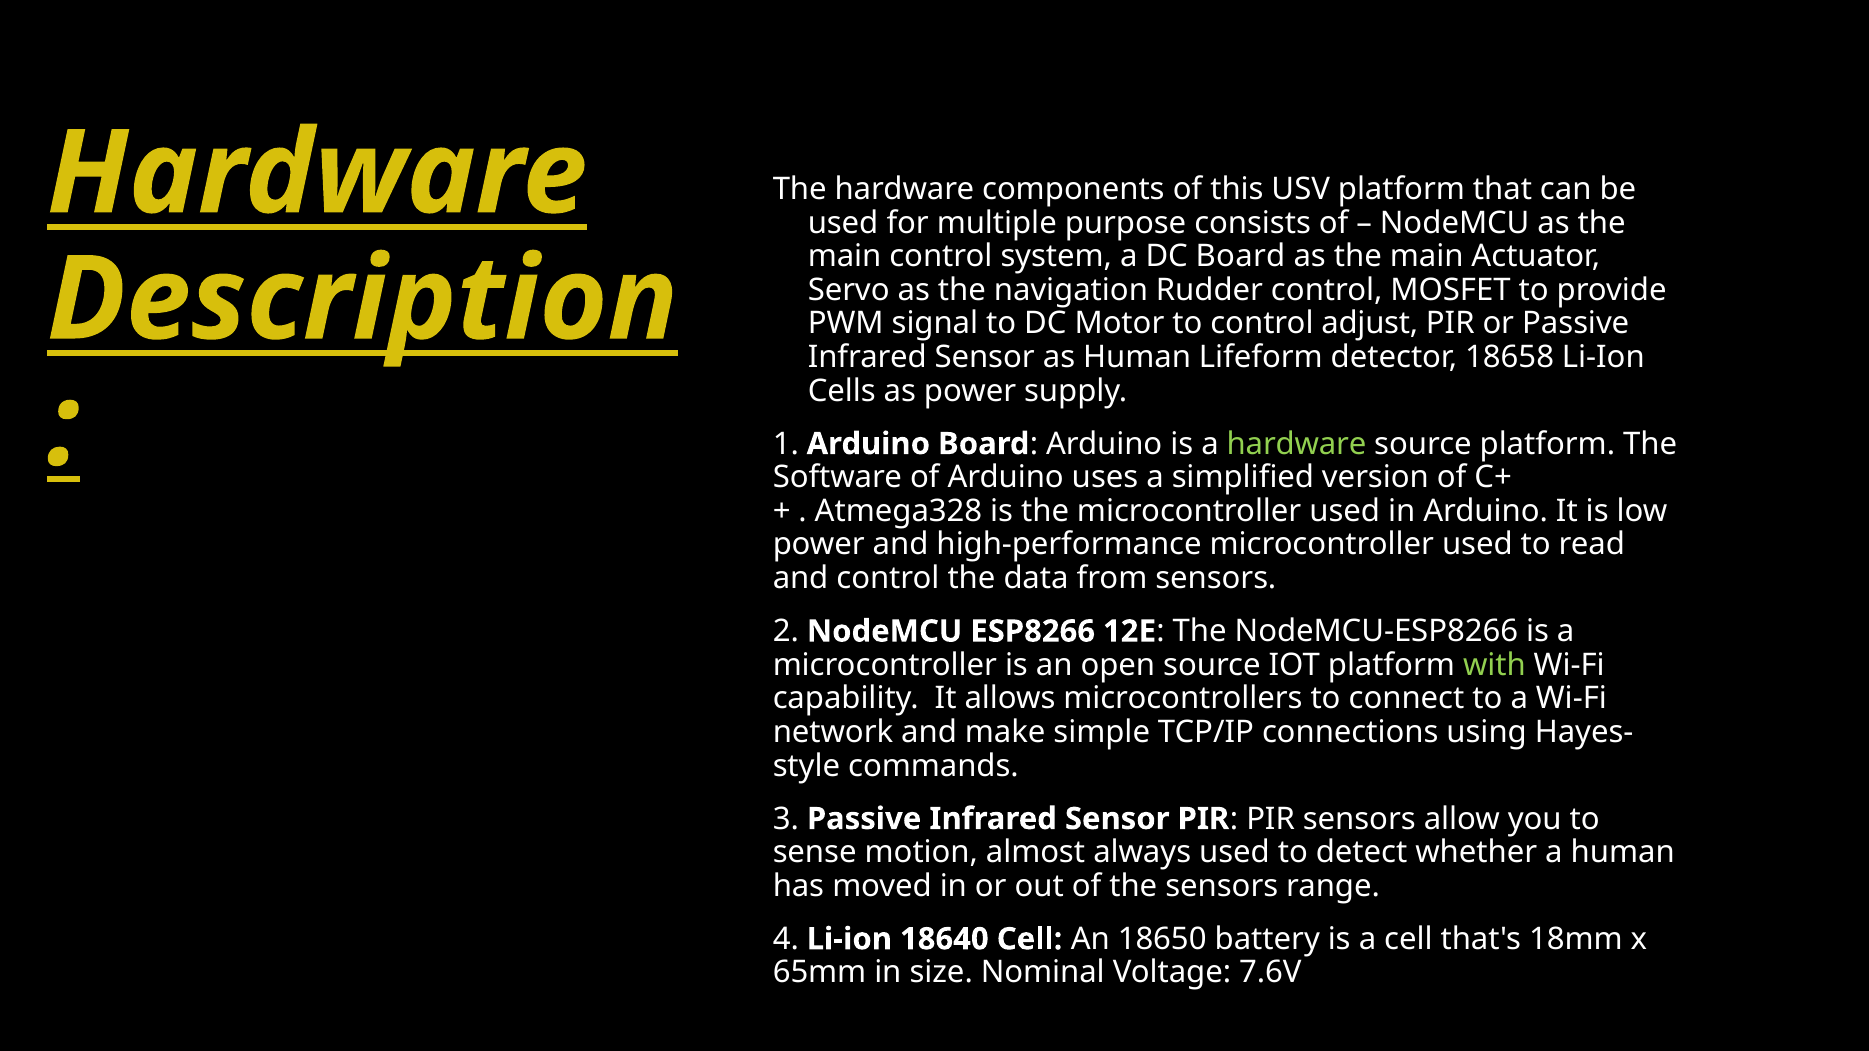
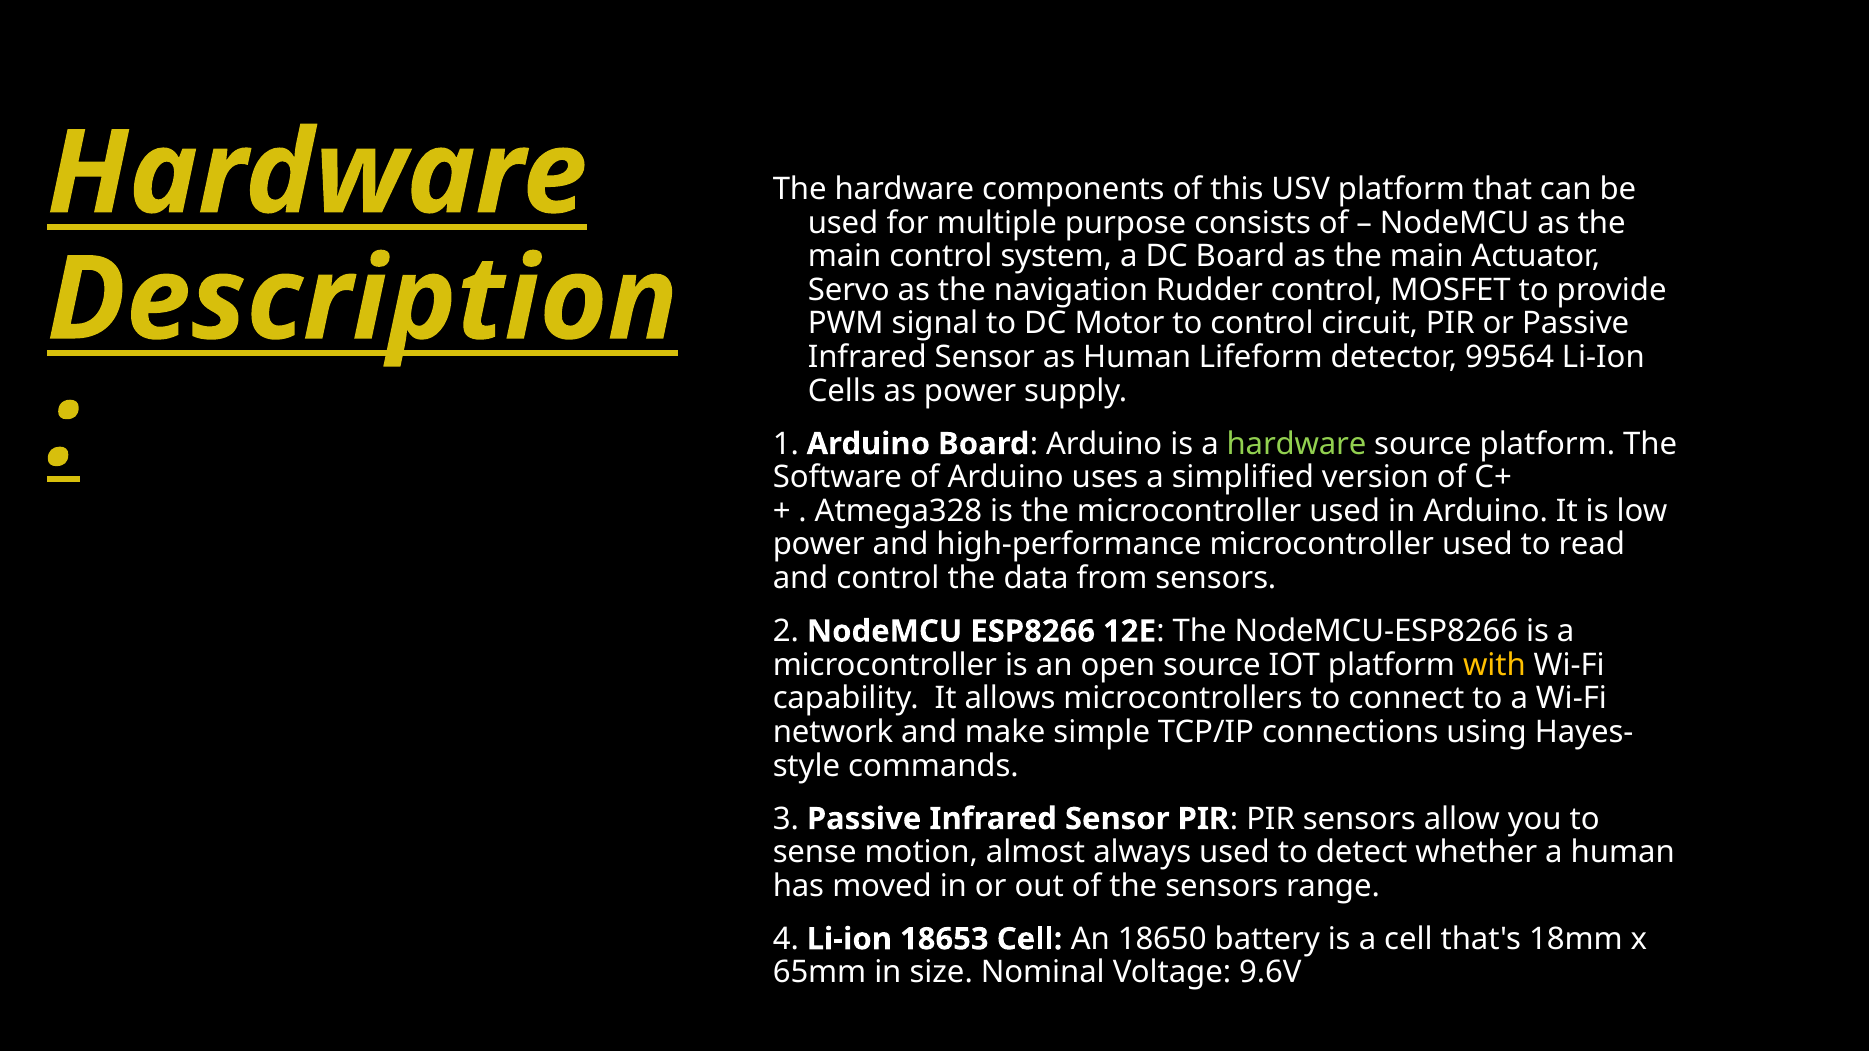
adjust: adjust -> circuit (1370, 324)
18658: 18658 -> 99564 (1510, 357)
with colour: light green -> yellow (1494, 665)
18640: 18640 -> 18653 (944, 939)
7.6V: 7.6V -> 9.6V (1270, 973)
